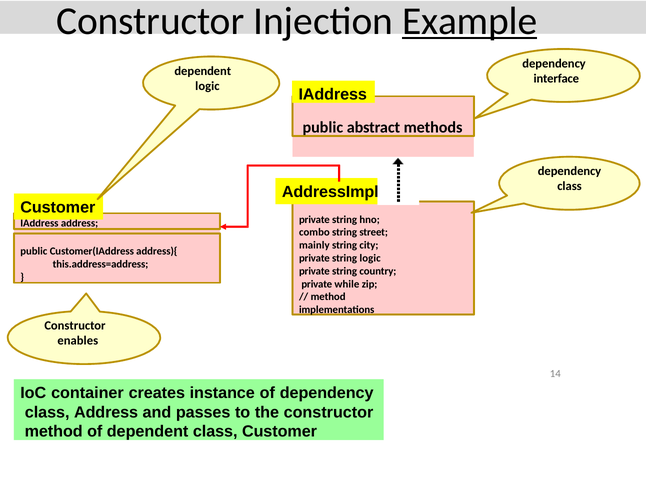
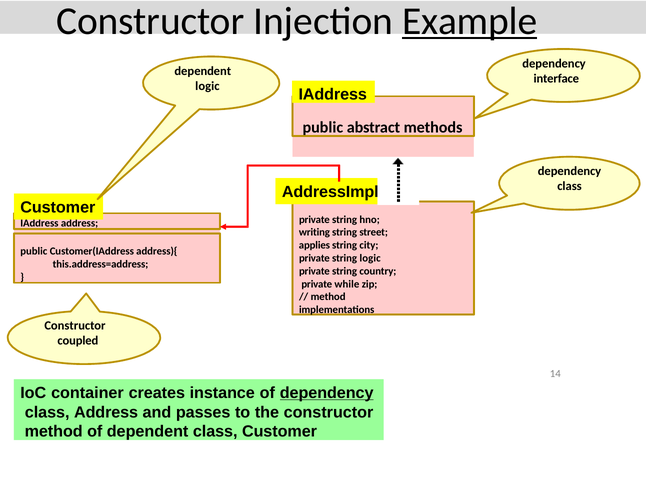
combo: combo -> writing (314, 233)
mainly: mainly -> applies (314, 246)
enables: enables -> coupled (78, 341)
dependency underline: none -> present (327, 393)
